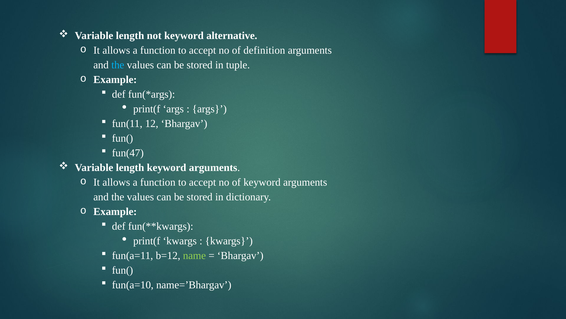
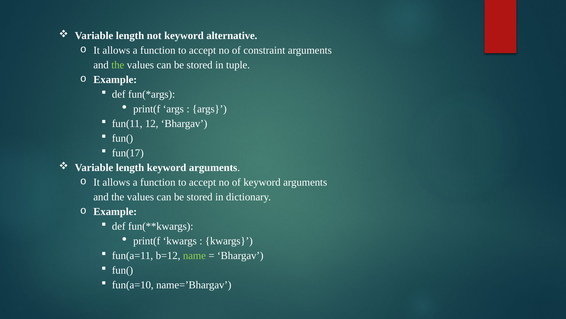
definition: definition -> constraint (264, 50)
the colour: light blue -> light green (118, 65)
fun(47: fun(47 -> fun(17 (128, 153)
